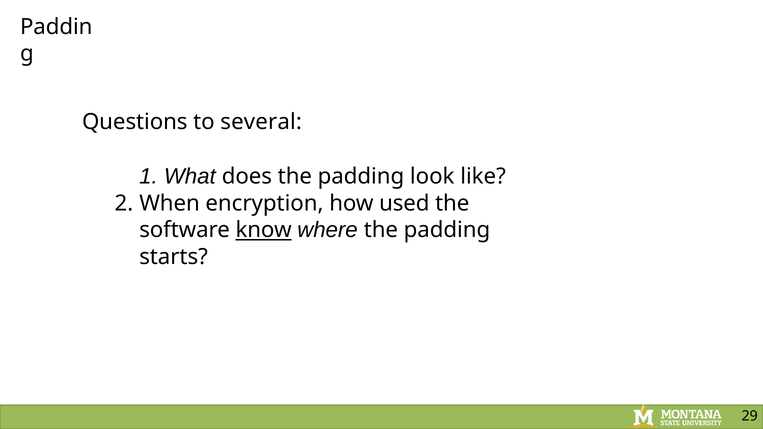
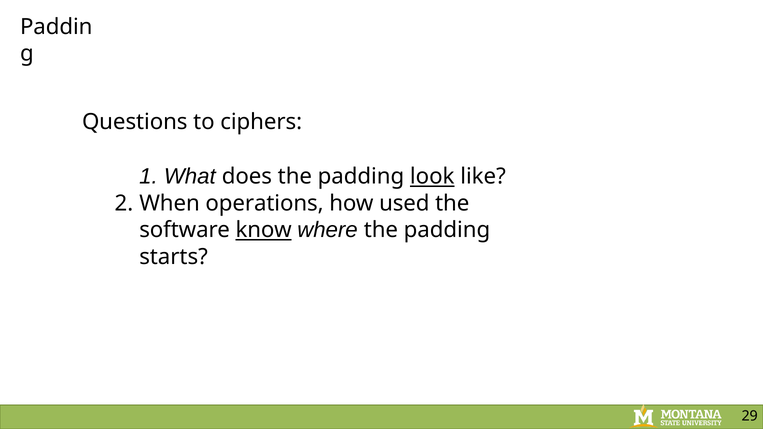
several: several -> ciphers (261, 122)
look underline: none -> present (432, 177)
encryption: encryption -> operations (265, 203)
